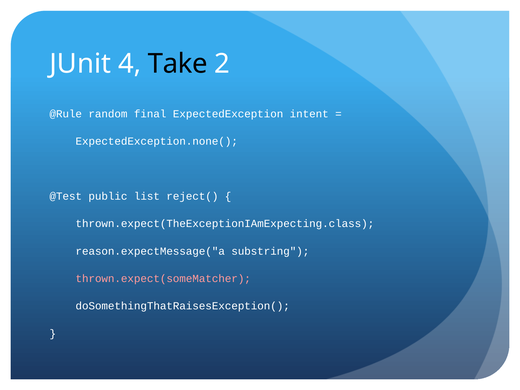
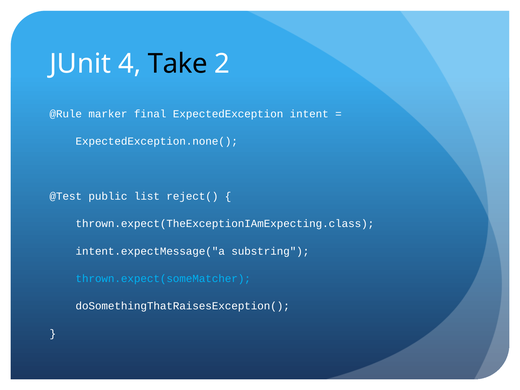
random: random -> marker (108, 114)
reason.expectMessage("a: reason.expectMessage("a -> intent.expectMessage("a (150, 251)
thrown.expect(someMatcher colour: pink -> light blue (163, 279)
